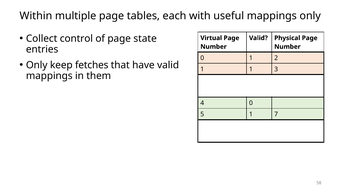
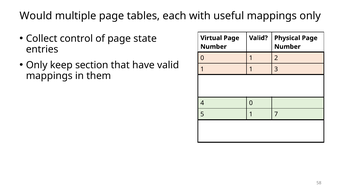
Within: Within -> Would (36, 16)
fetches: fetches -> section (92, 65)
